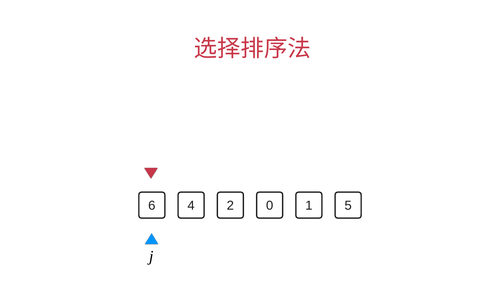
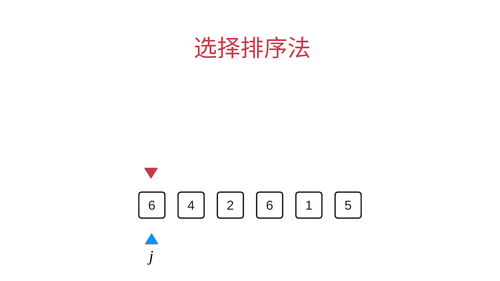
2 0: 0 -> 6 (270, 206)
